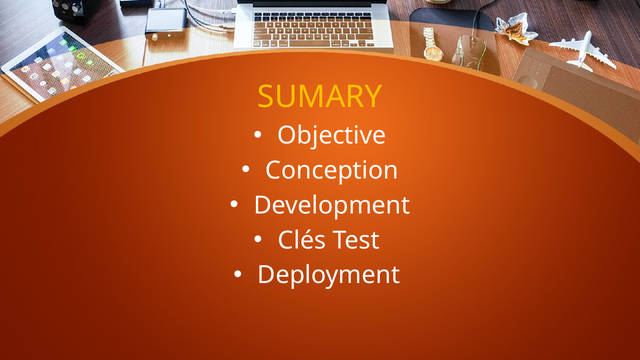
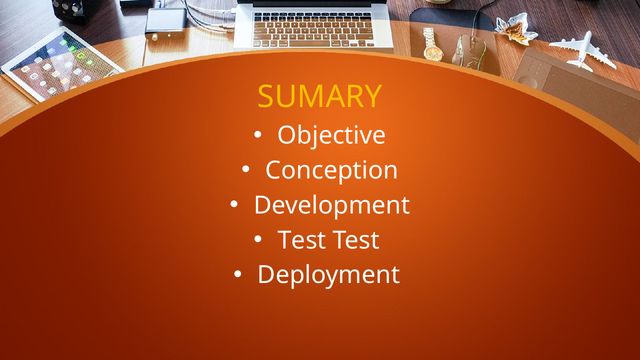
Clés: Clés -> Test (302, 240)
